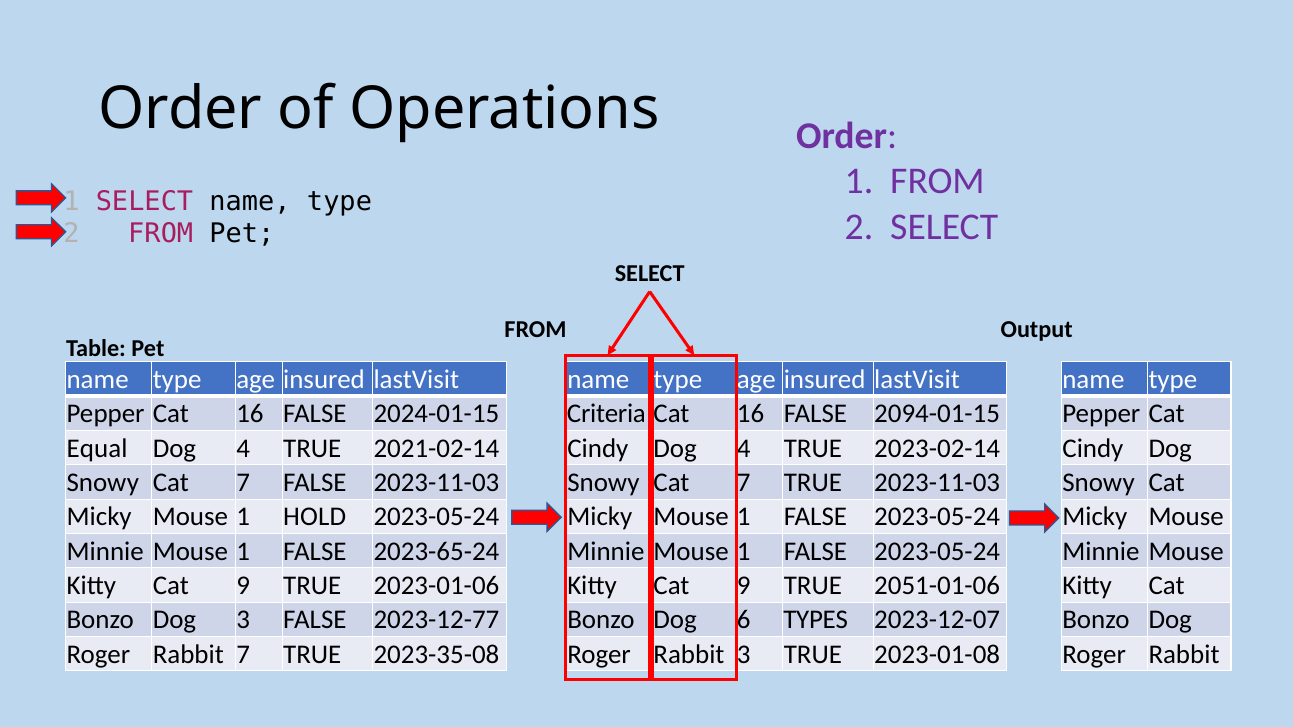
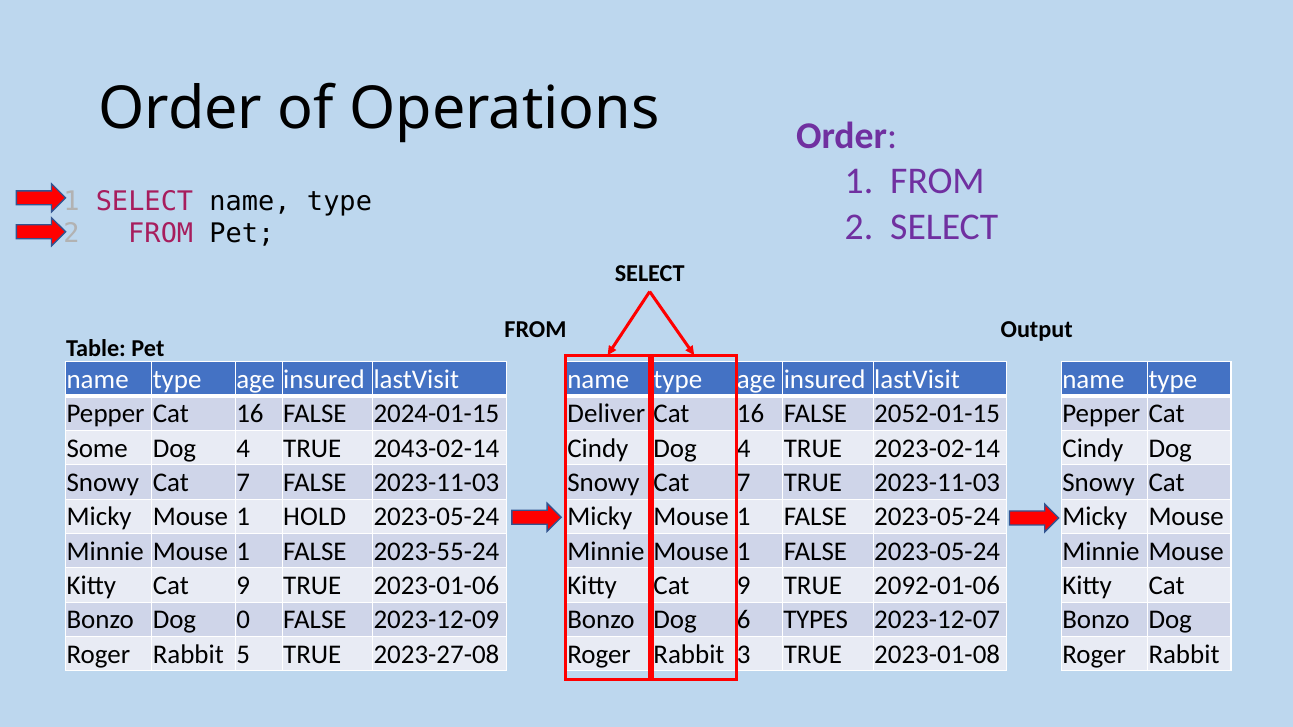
Criteria: Criteria -> Deliver (606, 414)
2094-01-15: 2094-01-15 -> 2052-01-15 (937, 414)
Equal: Equal -> Some (97, 448)
2021-02-14: 2021-02-14 -> 2043-02-14 (436, 448)
2023-65-24: 2023-65-24 -> 2023-55-24 (436, 551)
2051-01-06: 2051-01-06 -> 2092-01-06 (937, 586)
Dog 3: 3 -> 0 (243, 620)
2023-12-77: 2023-12-77 -> 2023-12-09 (436, 620)
Rabbit 7: 7 -> 5 (243, 655)
2023-35-08: 2023-35-08 -> 2023-27-08 (436, 655)
